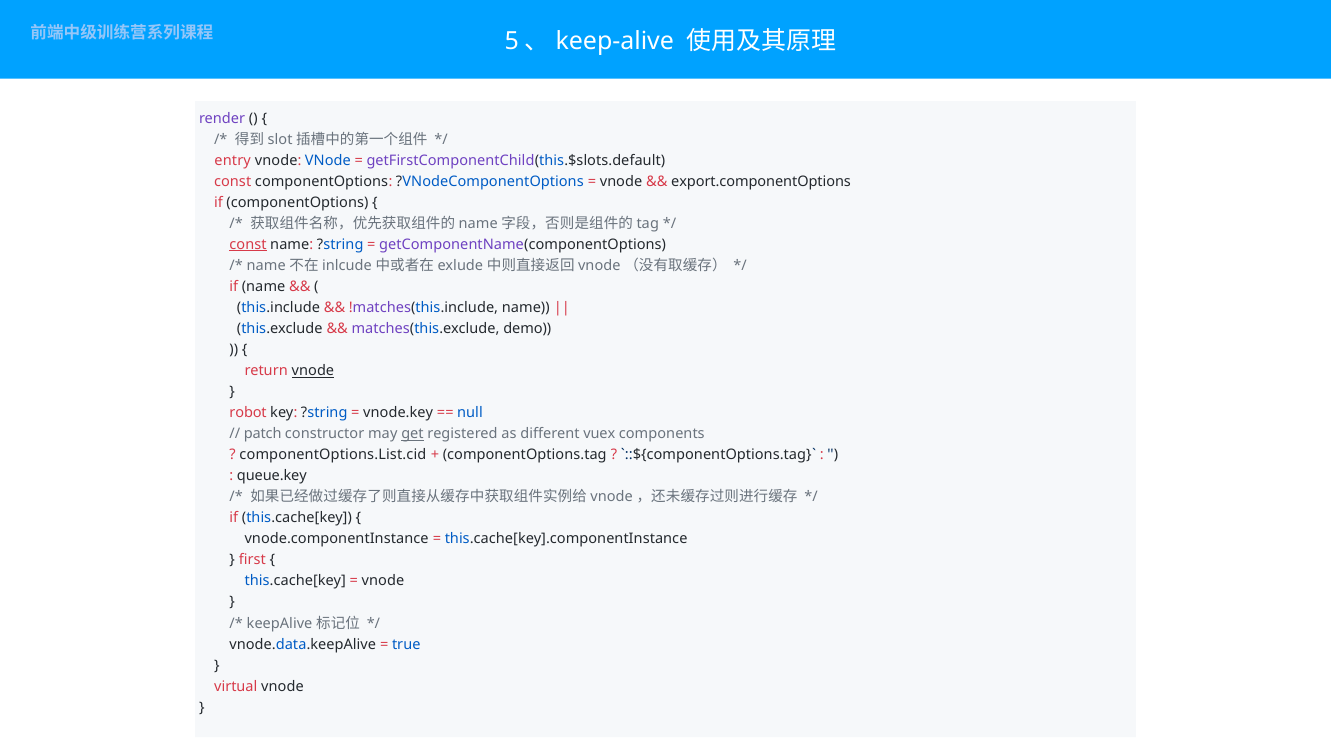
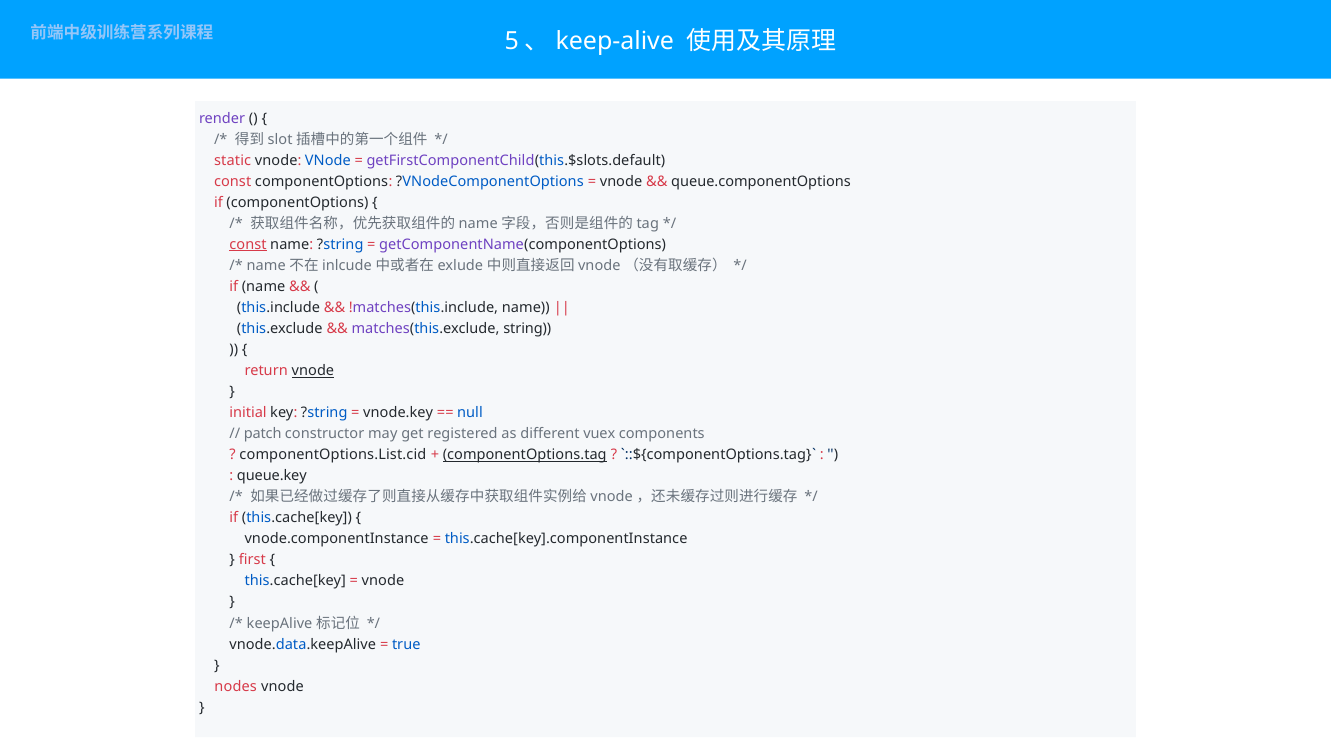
entry: entry -> static (233, 160)
export.componentOptions: export.componentOptions -> queue.componentOptions (761, 181)
demo: demo -> string (527, 329)
robot: robot -> initial (248, 413)
get underline: present -> none (412, 434)
componentOptions.tag underline: none -> present (525, 455)
virtual: virtual -> nodes (236, 686)
